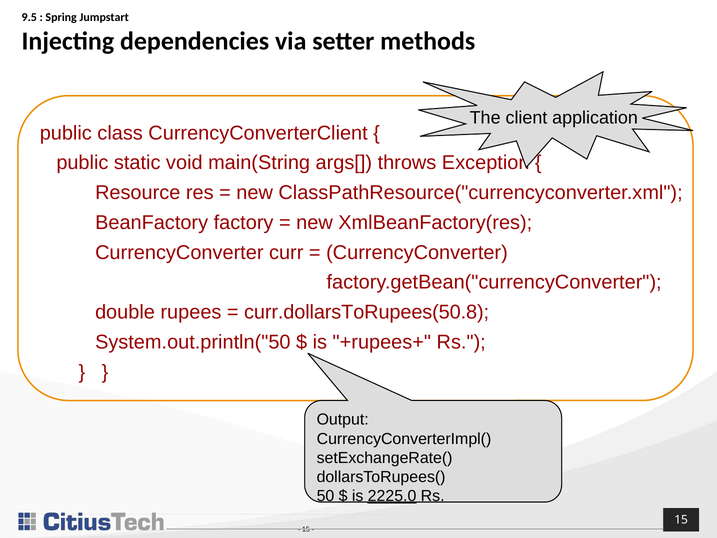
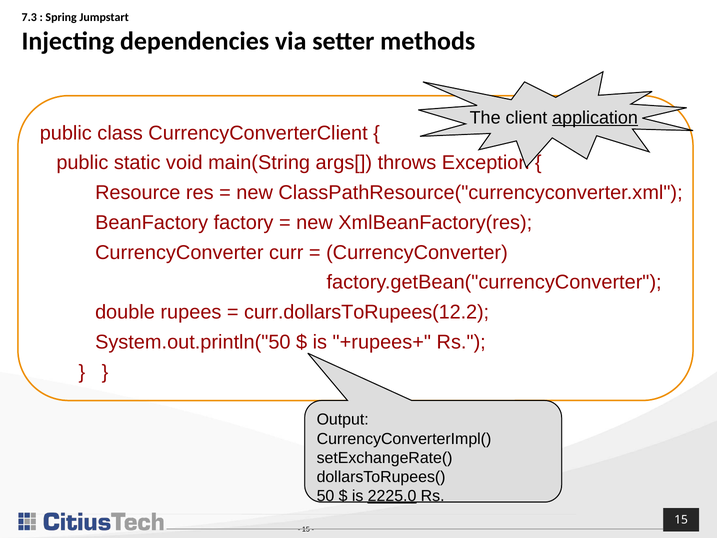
9.5: 9.5 -> 7.3 (29, 17)
application underline: none -> present (595, 118)
curr.dollarsToRupees(50.8: curr.dollarsToRupees(50.8 -> curr.dollarsToRupees(12.2 (367, 312)
